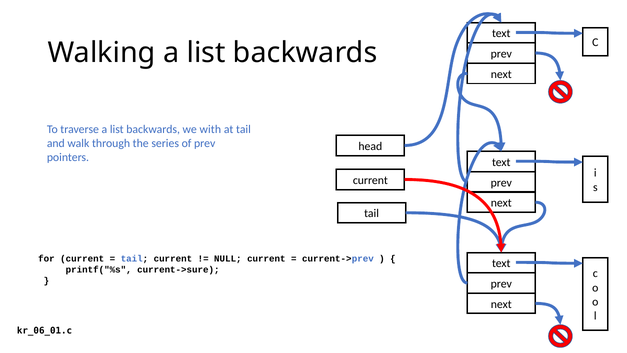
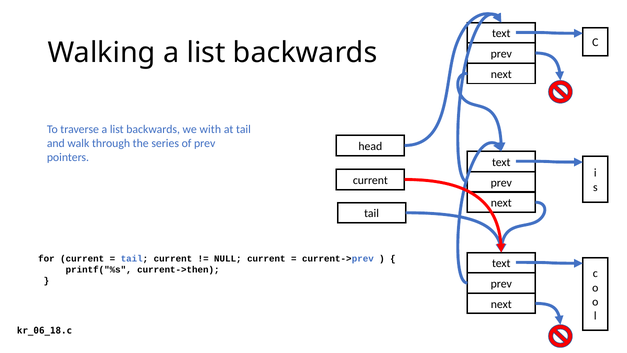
current->sure: current->sure -> current->then (178, 270)
kr_06_01.c: kr_06_01.c -> kr_06_18.c (45, 330)
